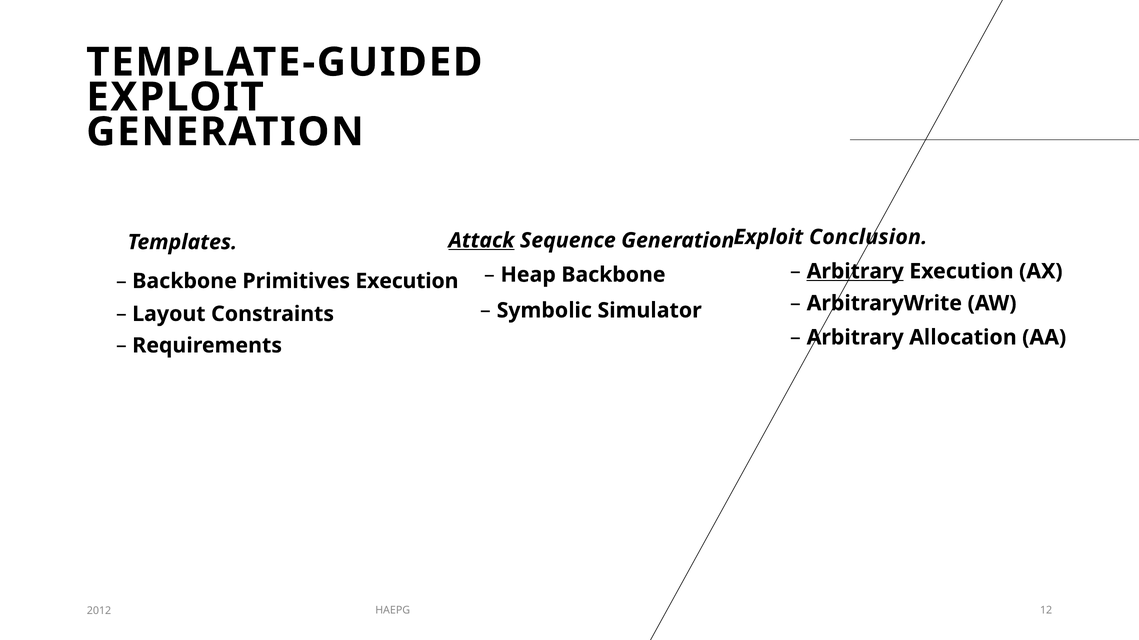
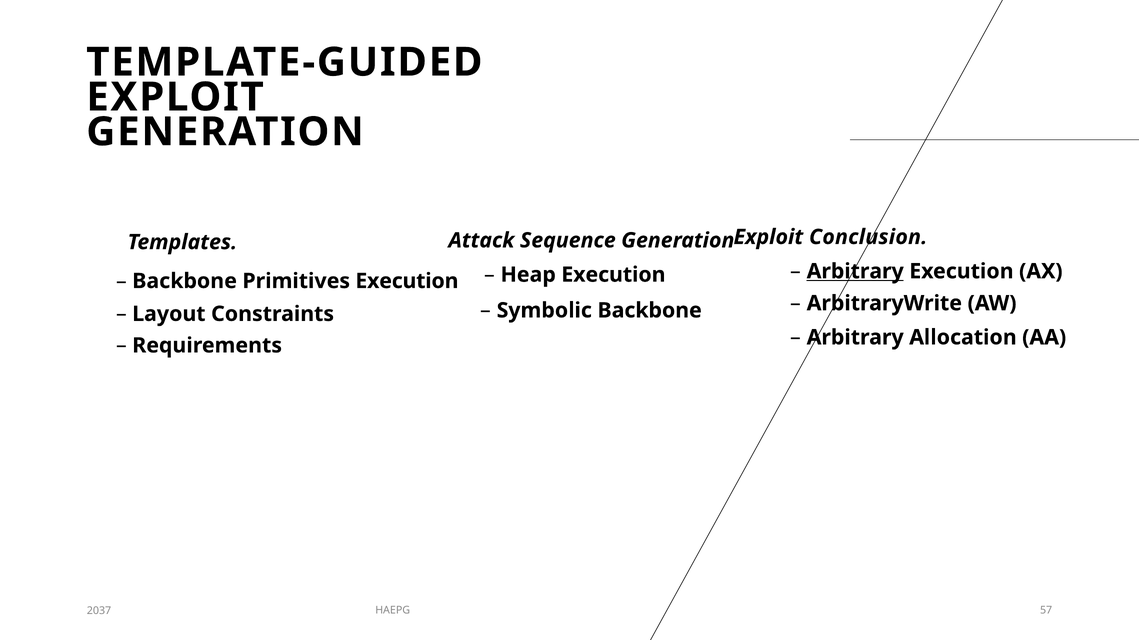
Attack underline: present -> none (481, 241)
Heap Backbone: Backbone -> Execution (613, 275)
Symbolic Simulator: Simulator -> Backbone (650, 311)
12: 12 -> 57 (1046, 611)
2012: 2012 -> 2037 (99, 612)
